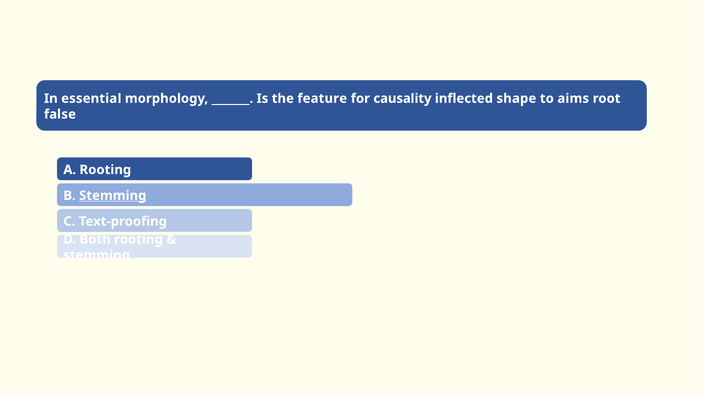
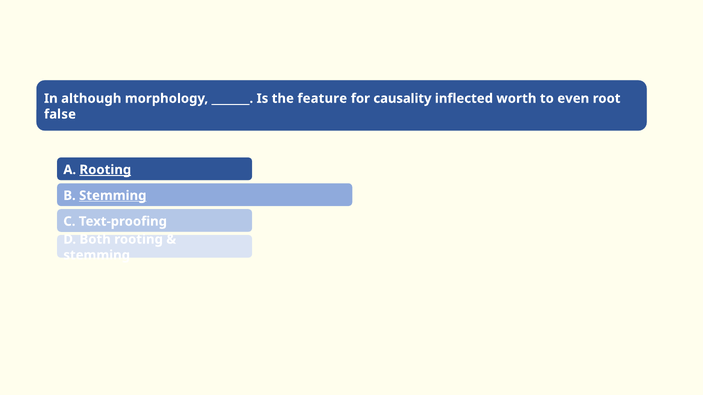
essential: essential -> although (91, 99)
shape: shape -> worth (516, 99)
aims: aims -> even (573, 99)
Rooting underline: none -> present (105, 170)
